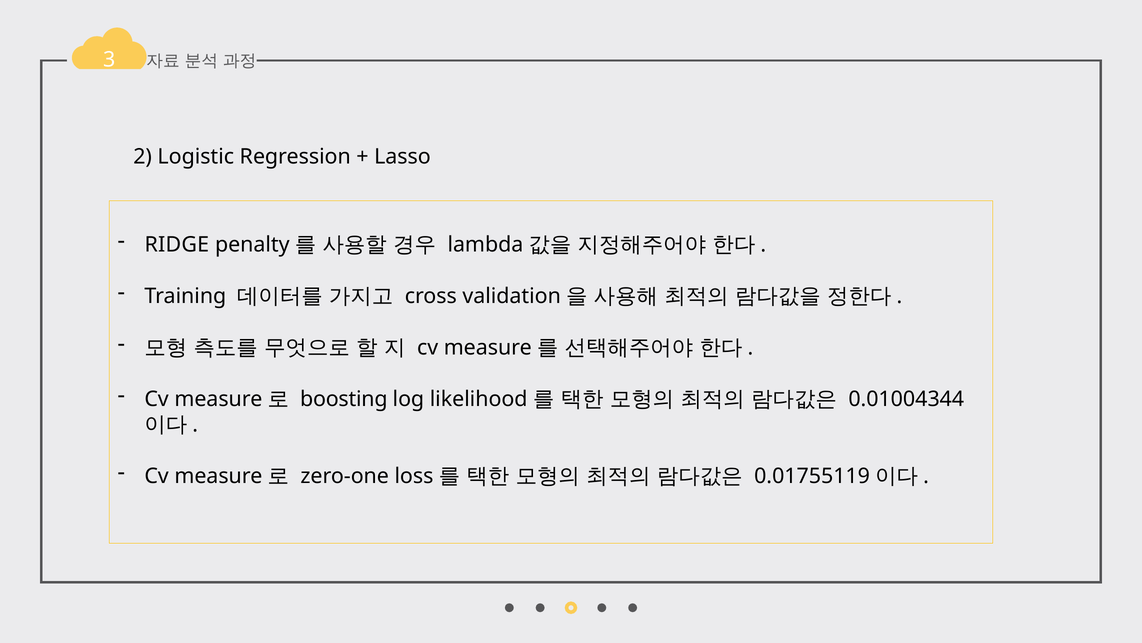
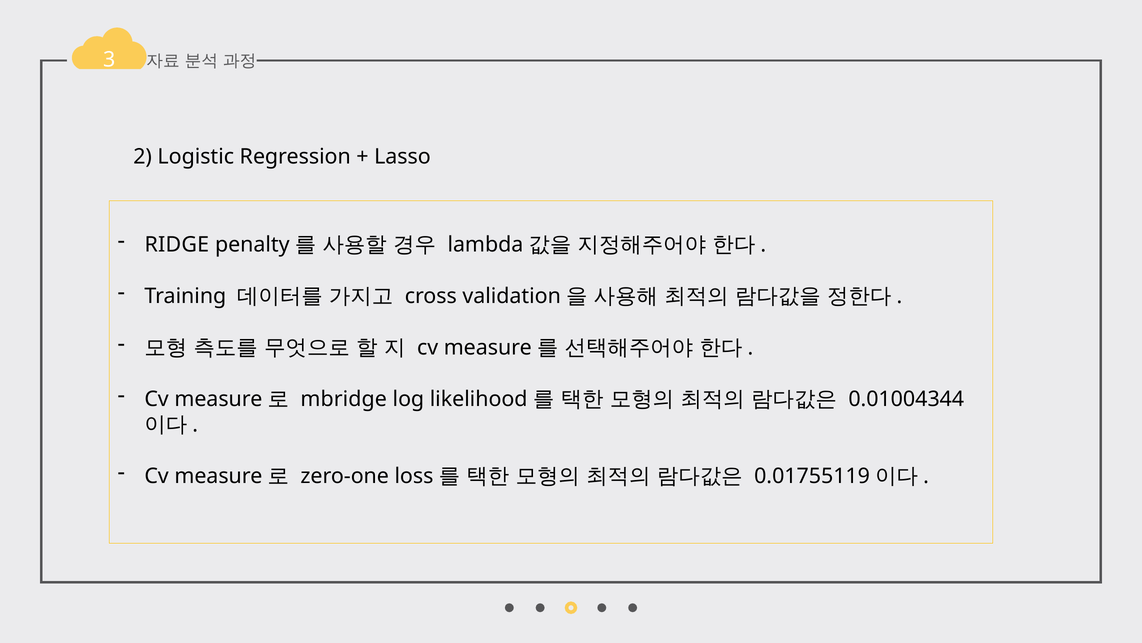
boosting: boosting -> mbridge (344, 399)
